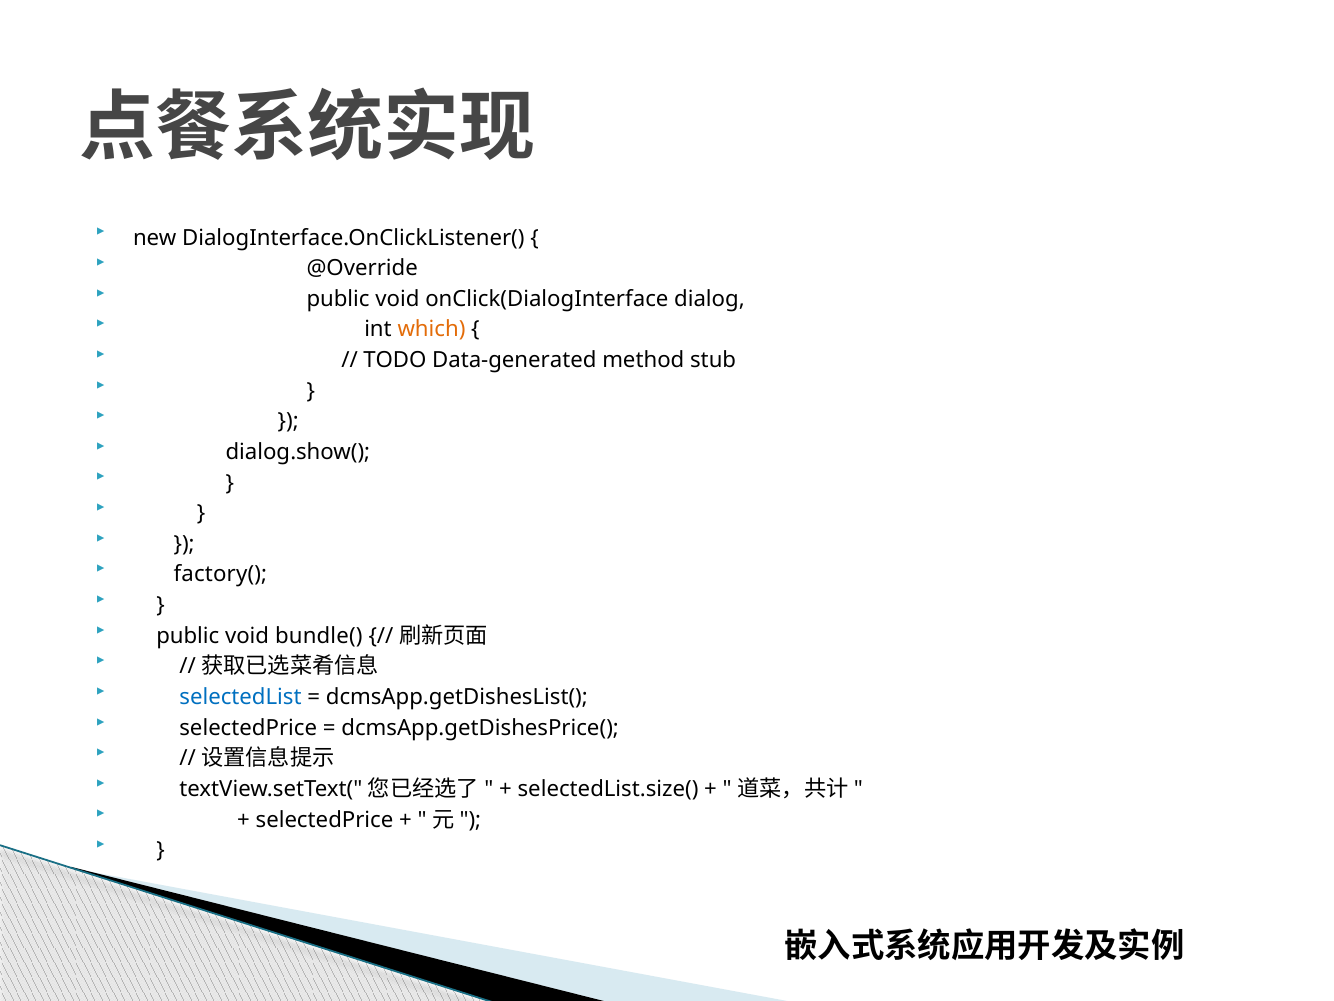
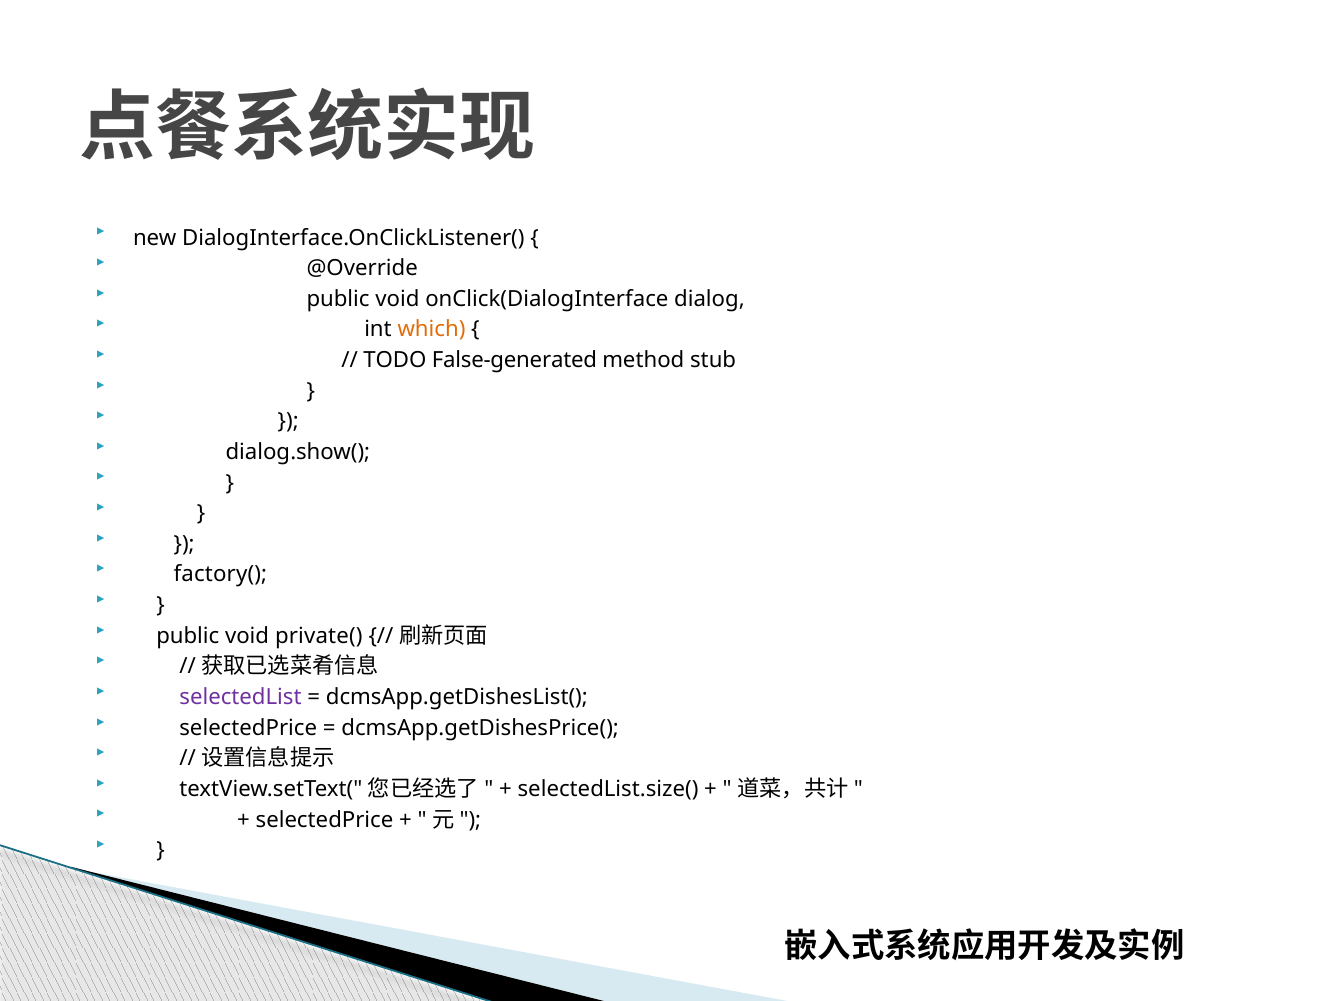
Data-generated: Data-generated -> False-generated (514, 360)
bundle(: bundle( -> private( (319, 636)
selectedList colour: blue -> purple (241, 697)
